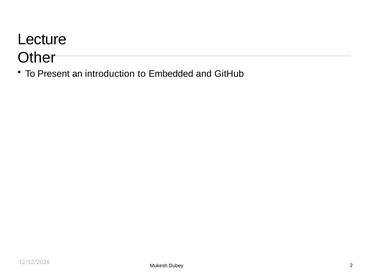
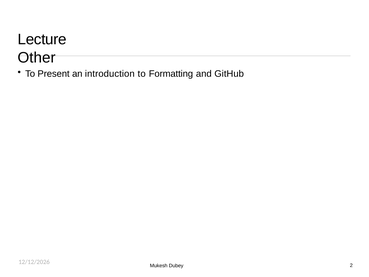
Embedded: Embedded -> Formatting (171, 74)
